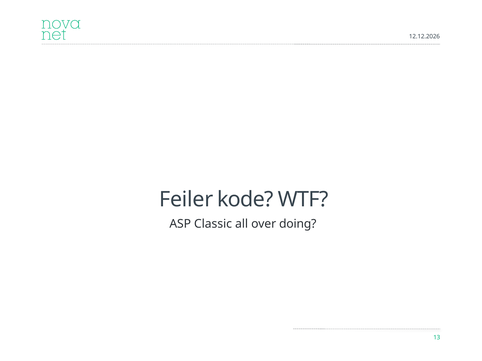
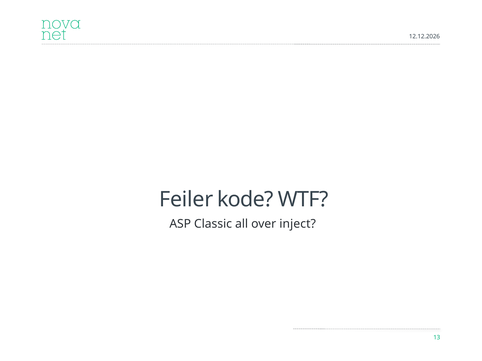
doing: doing -> inject (298, 224)
